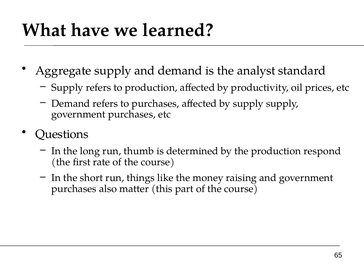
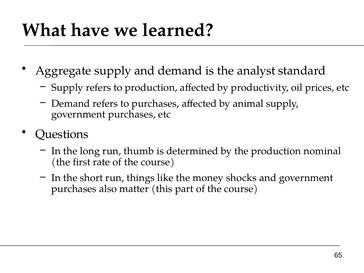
by supply: supply -> animal (248, 103)
respond: respond -> nominal (322, 151)
raising: raising -> shocks (241, 178)
